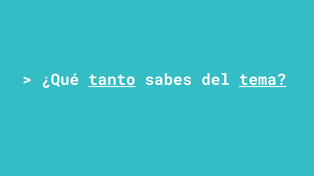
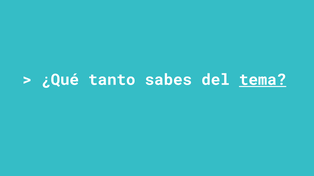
tanto underline: present -> none (112, 80)
